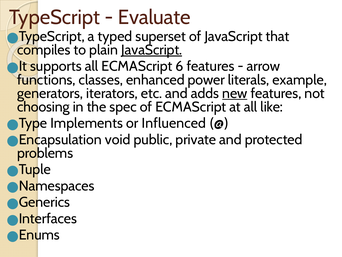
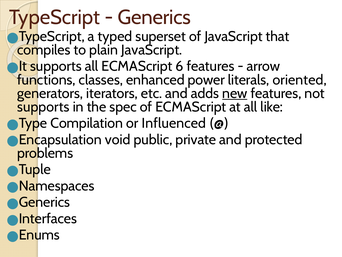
Evaluate: Evaluate -> Generics (154, 17)
JavaScript underline: present -> none (152, 50)
example: example -> oriented (300, 80)
choosing: choosing -> supports (43, 107)
Implements: Implements -> Compilation (87, 123)
